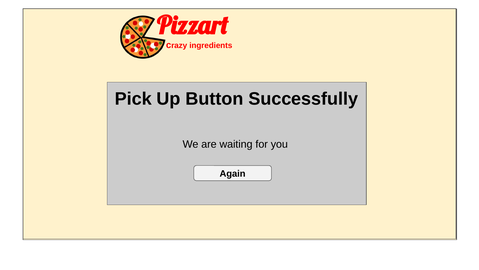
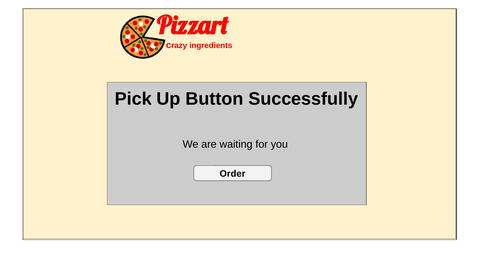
Again: Again -> Order (233, 173)
